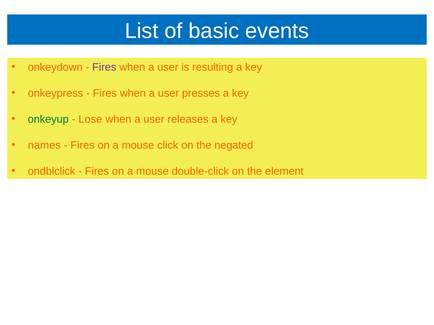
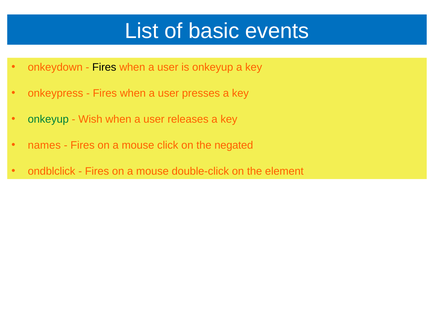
Fires colour: purple -> black (104, 67)
is resulting: resulting -> onkeyup (213, 67)
Lose: Lose -> Wish (90, 119)
